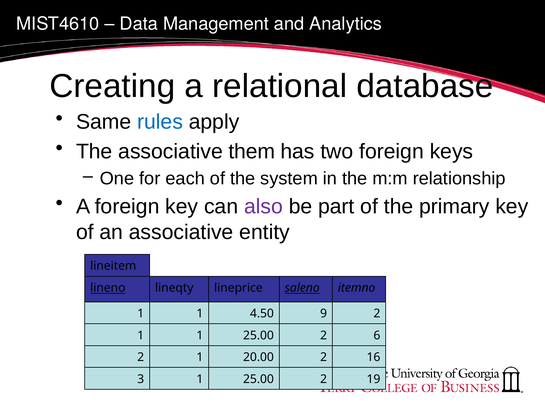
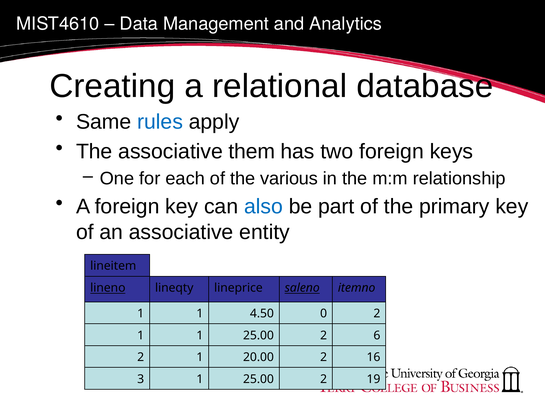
system: system -> various (289, 179)
also colour: purple -> blue (263, 207)
9: 9 -> 0 (324, 314)
